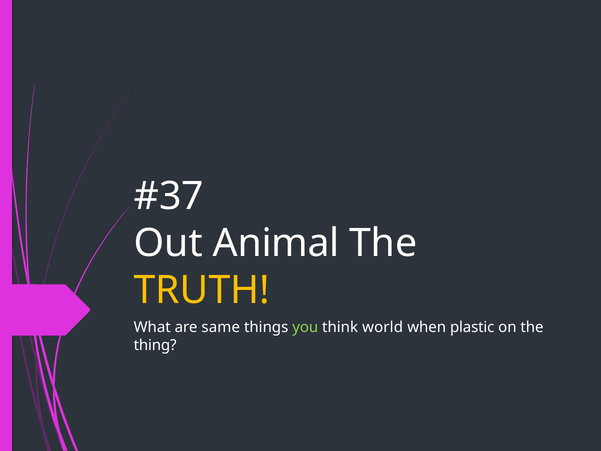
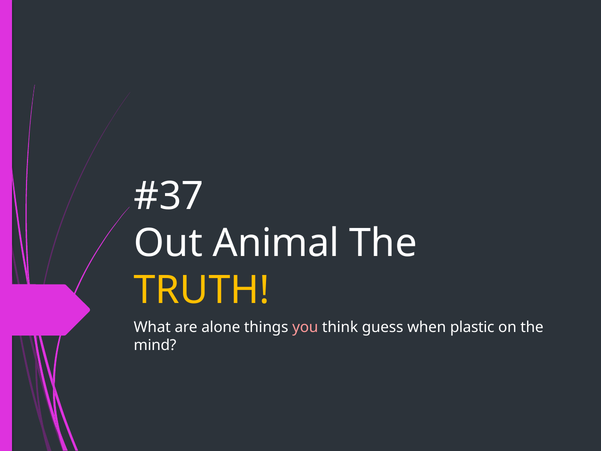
same: same -> alone (221, 327)
you colour: light green -> pink (305, 327)
world: world -> guess (383, 327)
thing: thing -> mind (155, 345)
